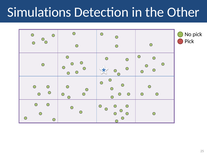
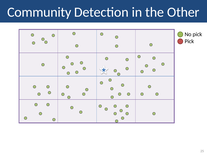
Simulations: Simulations -> Community (39, 12)
